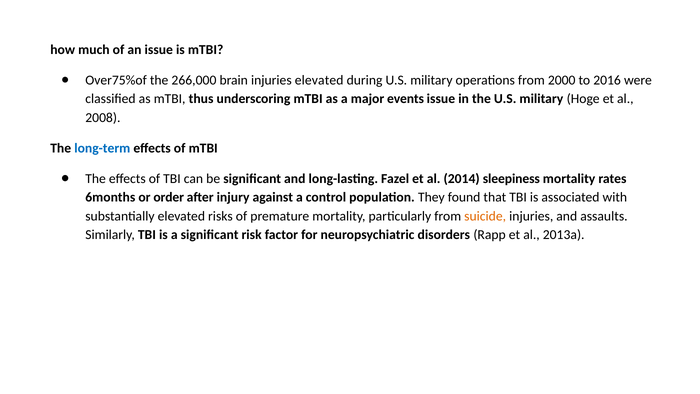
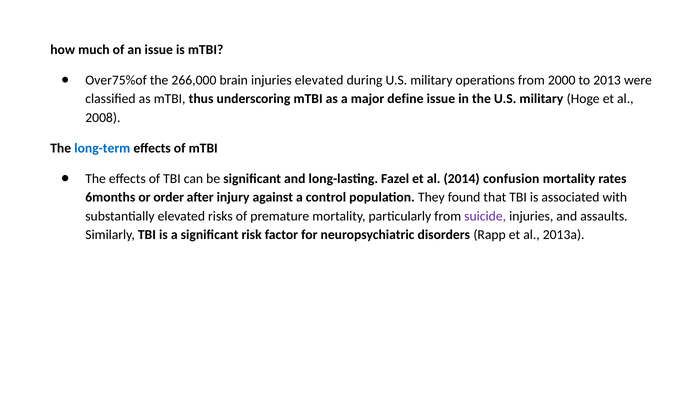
2016: 2016 -> 2013 (607, 80)
events: events -> define (405, 99)
sleepiness: sleepiness -> confusion (511, 179)
suicide colour: orange -> purple (485, 216)
